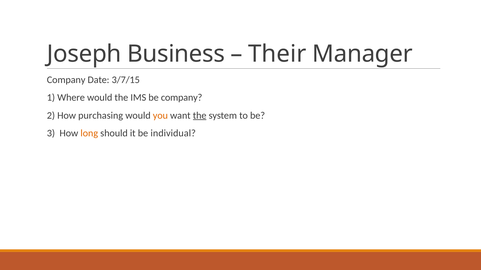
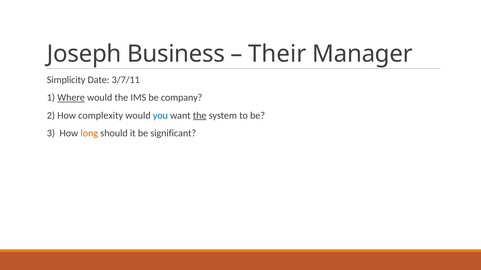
Company: Company -> Simplicity (66, 80)
3/7/15: 3/7/15 -> 3/7/11 (126, 80)
Where underline: none -> present (71, 98)
purchasing: purchasing -> complexity (101, 116)
you colour: orange -> blue (160, 116)
individual: individual -> significant (173, 133)
